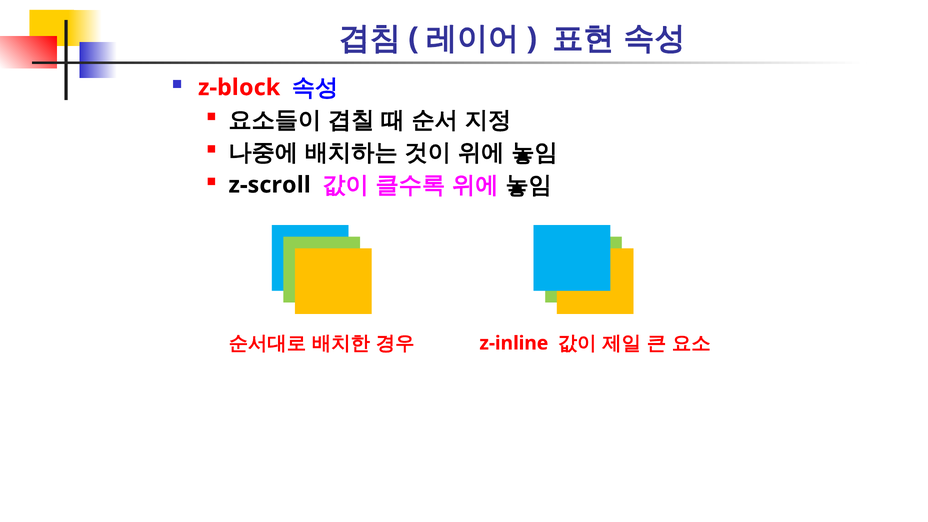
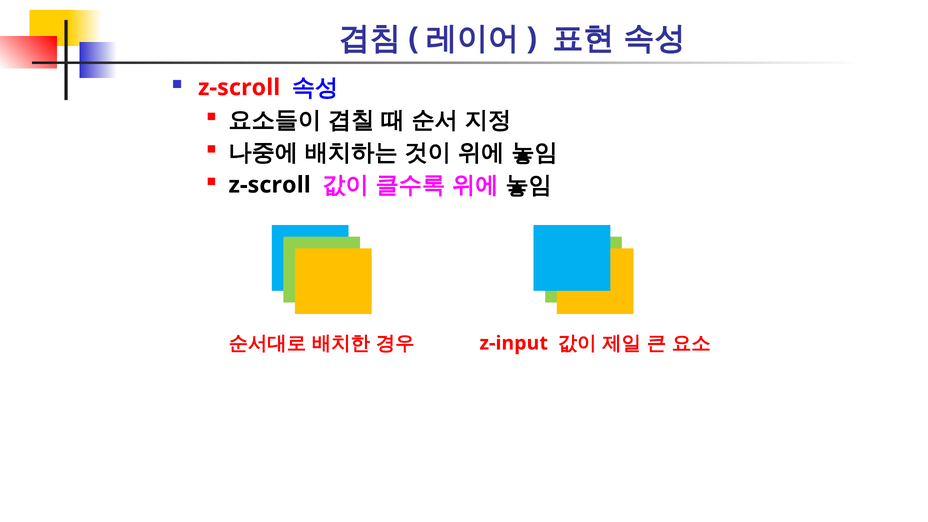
z-block: z-block -> z-scroll (239, 88)
z-inline: z-inline -> z-input (514, 343)
